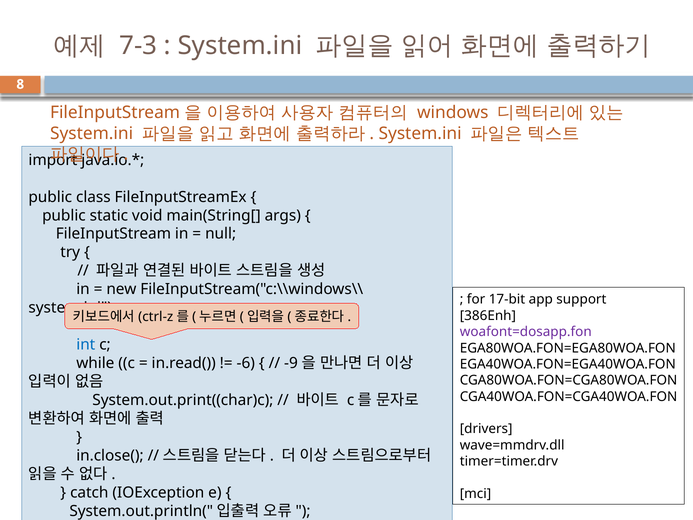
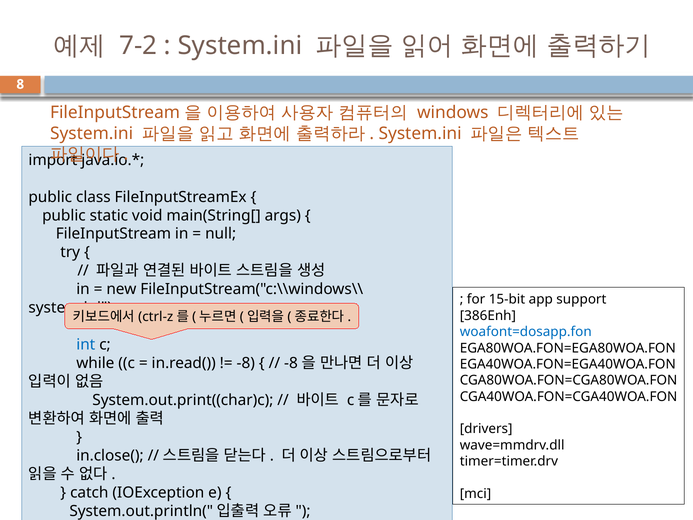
7-3: 7-3 -> 7-2 (138, 46)
17-bit: 17-bit -> 15-bit (507, 299)
woafont=dosapp.fon colour: purple -> blue (526, 332)
-6: -6 -> -8 (246, 363)
-9: -9 -> -8 (291, 363)
